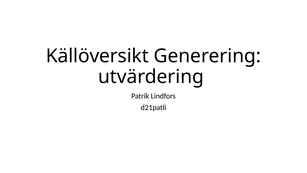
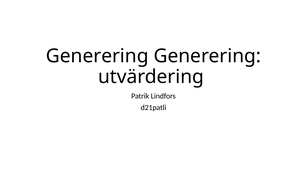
Källöversikt: Källöversikt -> Generering (97, 56)
